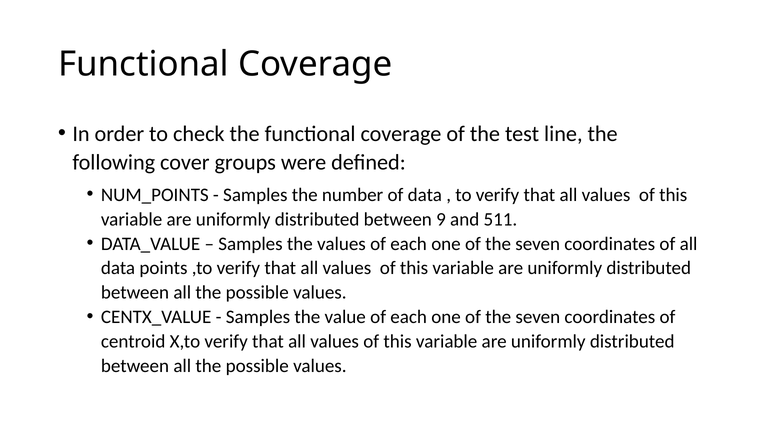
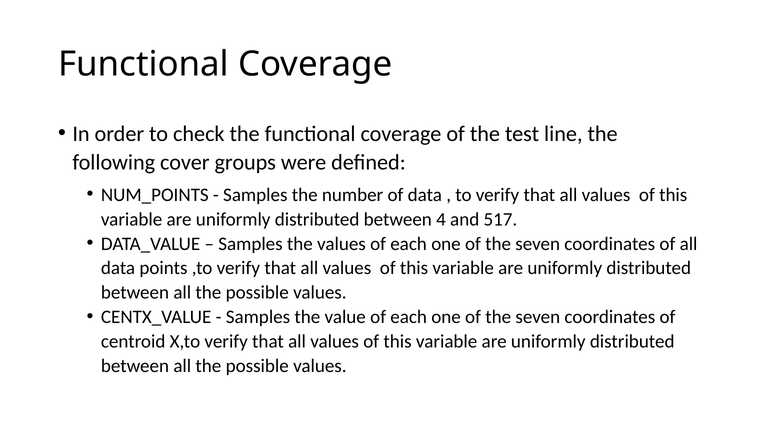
9: 9 -> 4 (441, 219)
511: 511 -> 517 (500, 219)
